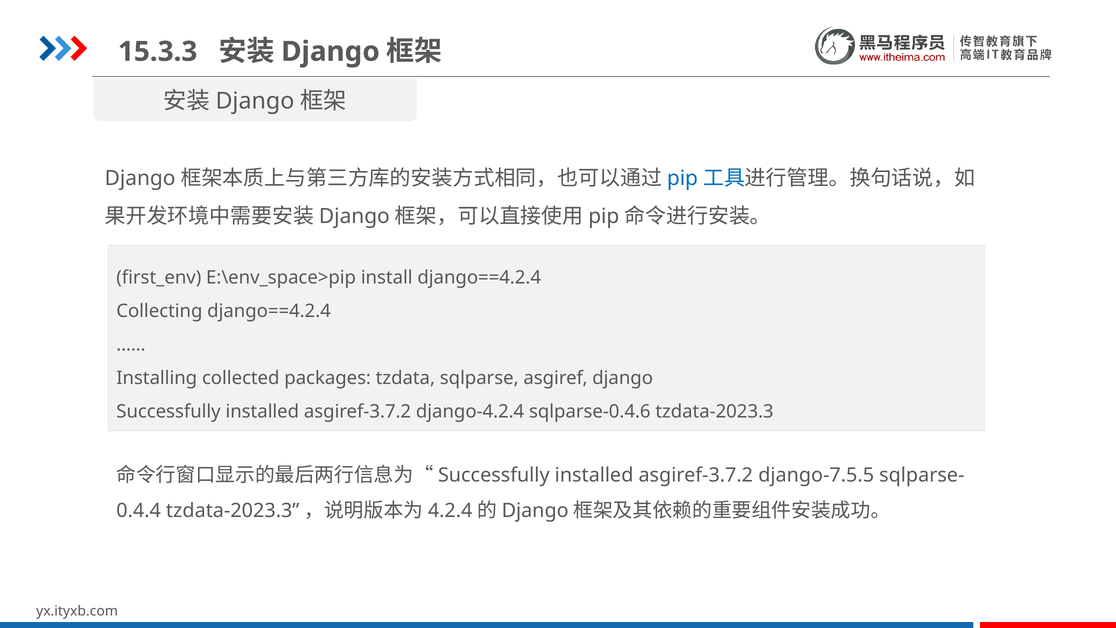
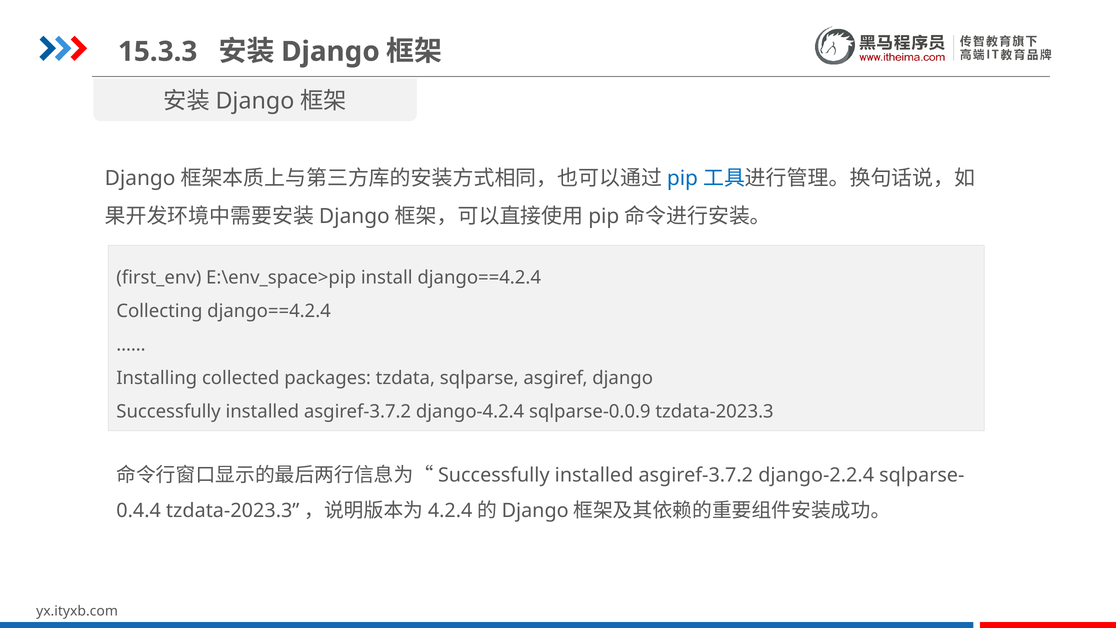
sqlparse-0.4.6: sqlparse-0.4.6 -> sqlparse-0.0.9 (590, 412)
django-7.5.5: django-7.5.5 -> django-2.2.4 (816, 475)
